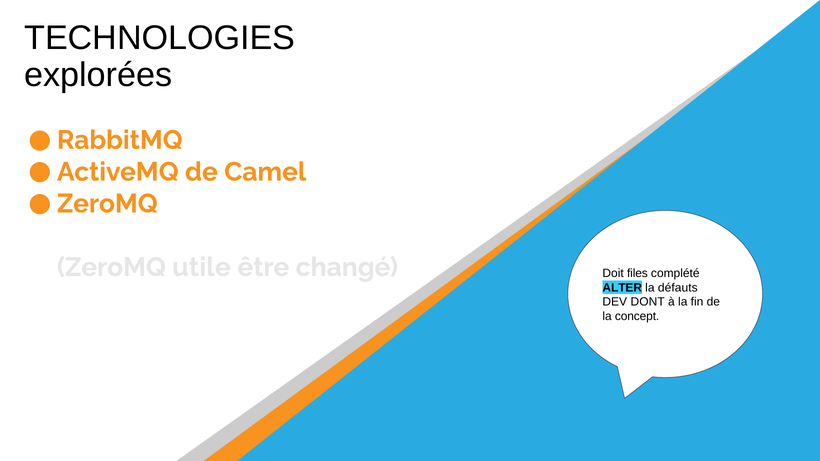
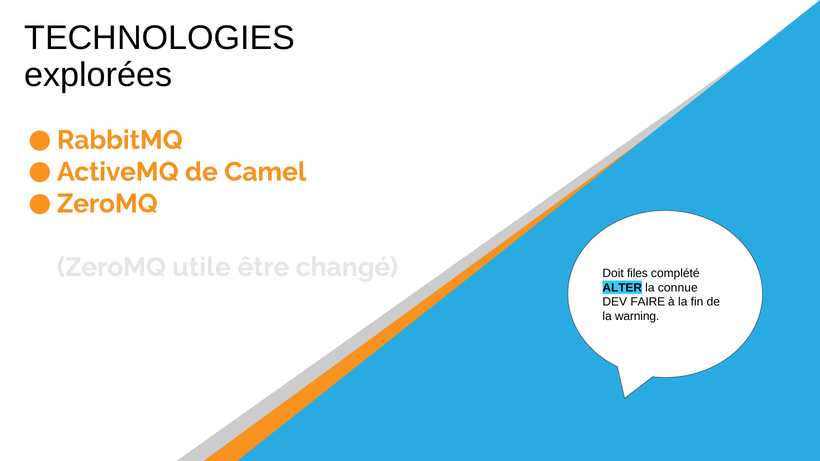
défauts: défauts -> connue (678, 288)
DONT: DONT -> FAIRE (648, 302)
concept: concept -> warning (637, 316)
